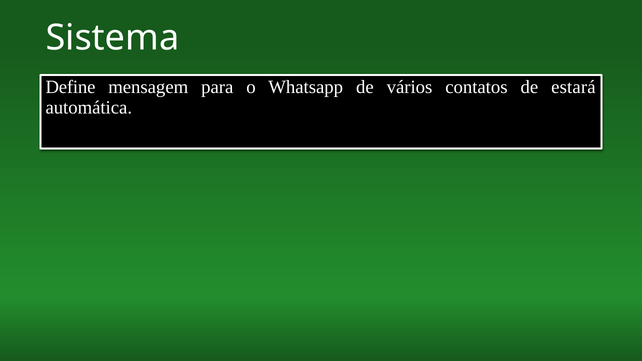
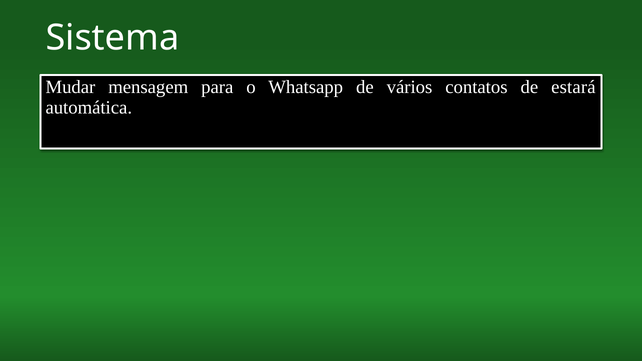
Define: Define -> Mudar (70, 87)
